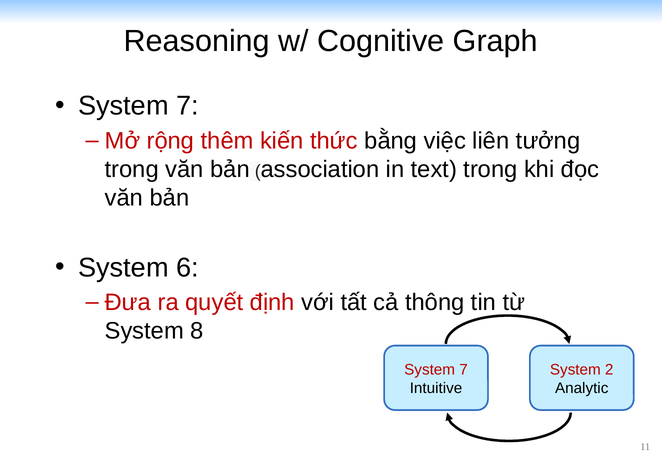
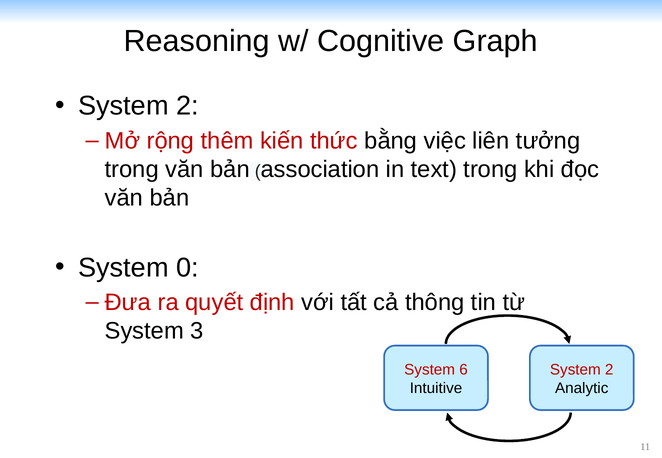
7: 7 -> 2 (188, 106)
6: 6 -> 0 (188, 268)
8: 8 -> 3 (197, 331)
7: 7 -> 6 (464, 370)
